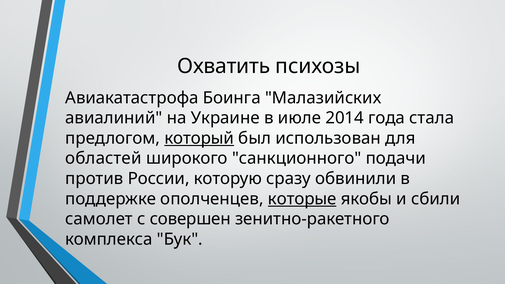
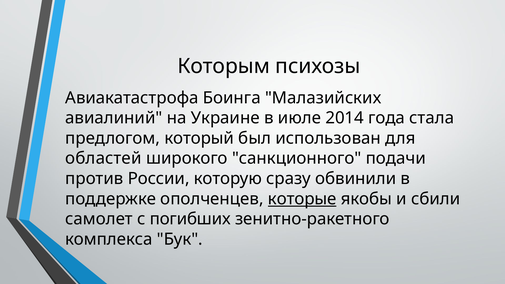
Охватить: Охватить -> Которым (224, 66)
который underline: present -> none (199, 138)
совершен: совершен -> погибших (190, 219)
